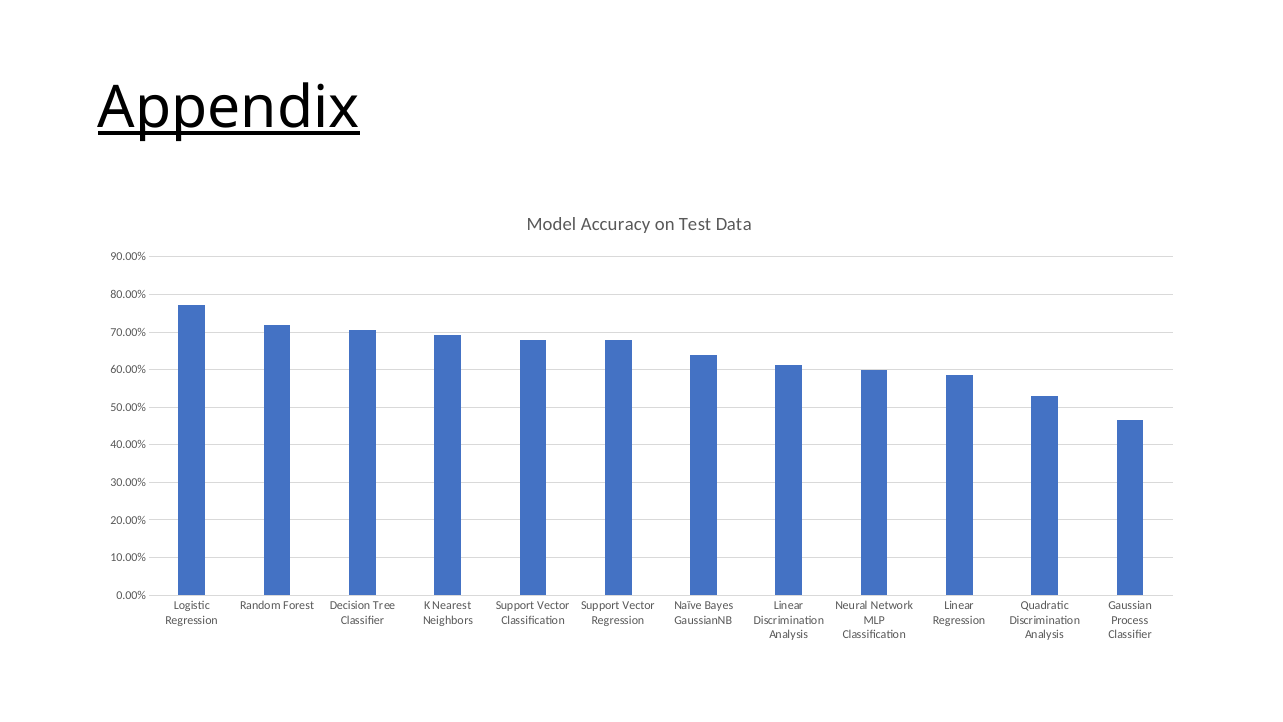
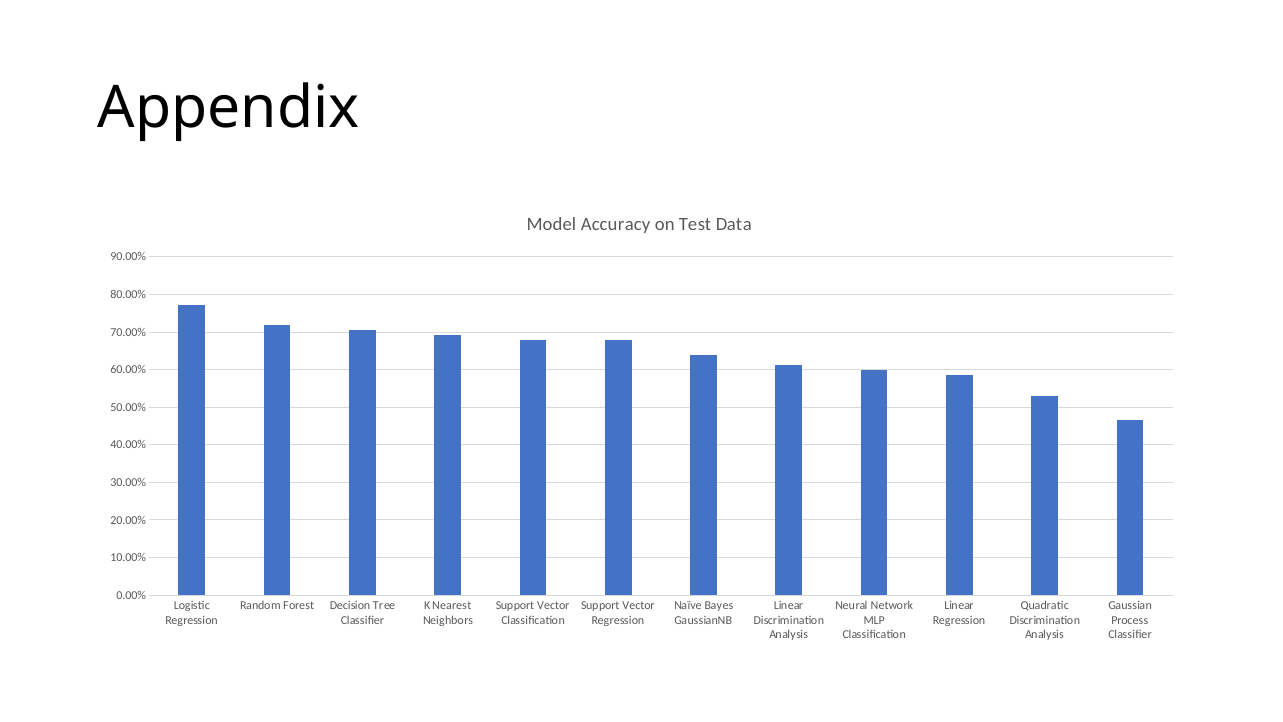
Appendix underline: present -> none (229, 108)
